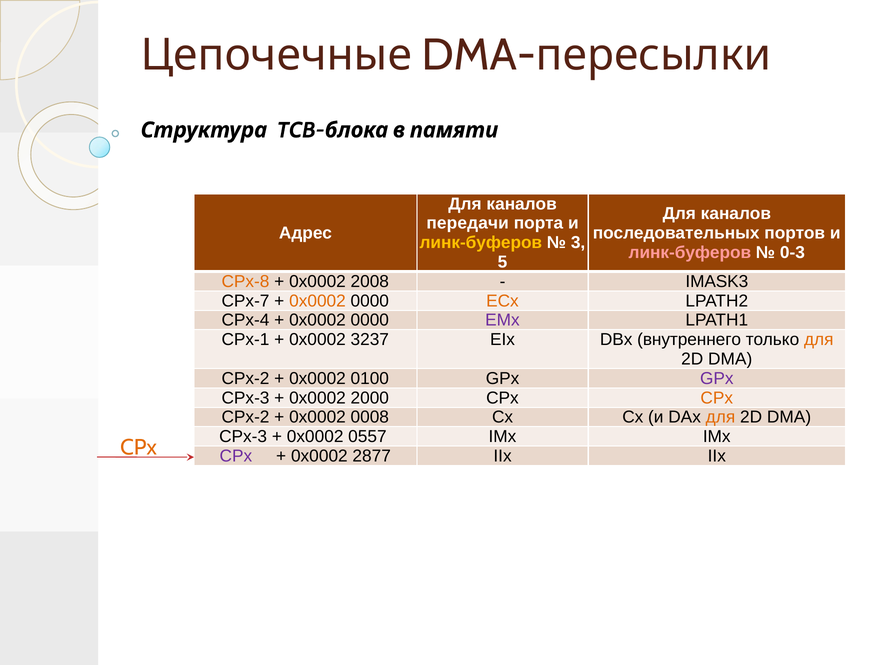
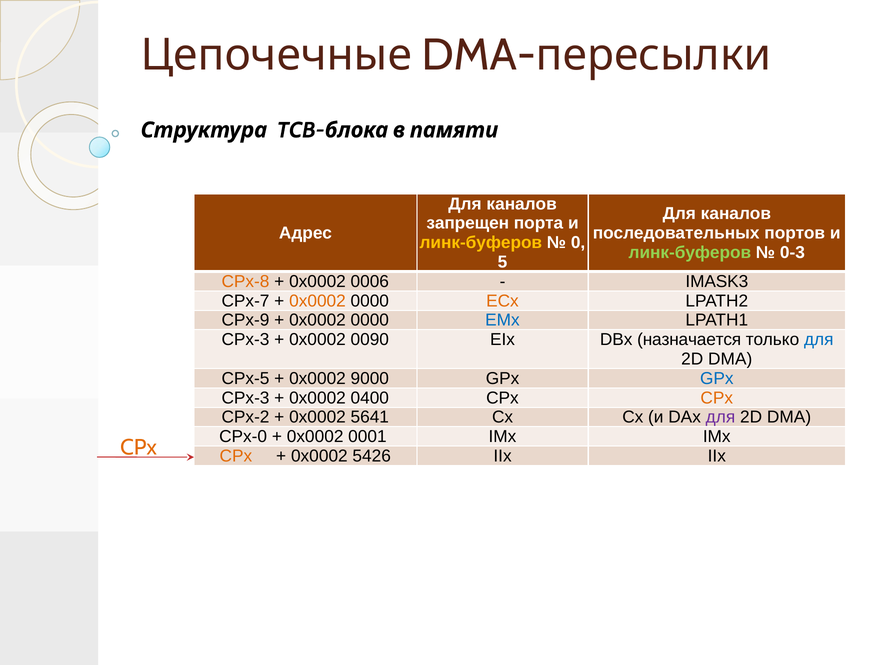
передачи: передачи -> запрещен (468, 223)
3: 3 -> 0 (578, 243)
линк-буферов colour: pink -> light green (690, 252)
2008: 2008 -> 0006 (370, 282)
CPx-4: CPx-4 -> CPx-9 (245, 320)
EMx colour: purple -> blue (502, 320)
CPx-1: CPx-1 -> CPx-3 (245, 340)
3237: 3237 -> 0090 (370, 340)
внутреннего: внутреннего -> назначается (689, 340)
для colour: orange -> blue (819, 340)
CPx-2: CPx-2 -> CPx-5 (245, 379)
0100: 0100 -> 9000 (370, 379)
GPx colour: purple -> blue (717, 379)
2000: 2000 -> 0400 (370, 398)
0008: 0008 -> 5641 (370, 417)
для colour: orange -> purple (720, 417)
CPx-3: CPx-3 -> CPx-0 (243, 437)
0557: 0557 -> 0001 (367, 437)
CPx colour: purple -> orange (236, 456)
2877: 2877 -> 5426 (372, 456)
